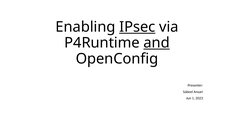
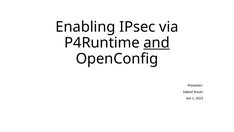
IPsec underline: present -> none (137, 27)
